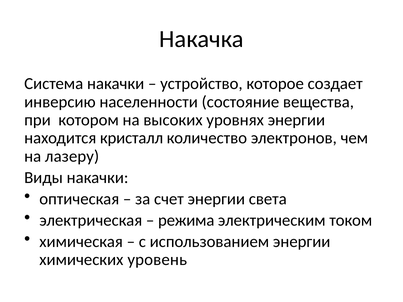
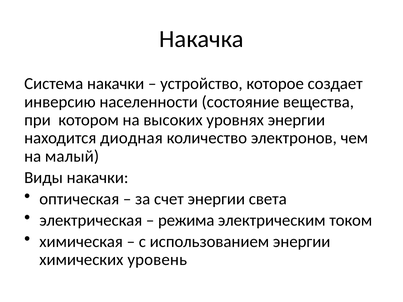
кристалл: кристалл -> диодная (131, 138)
лазеру: лазеру -> малый (72, 156)
